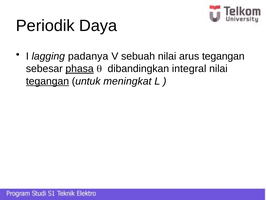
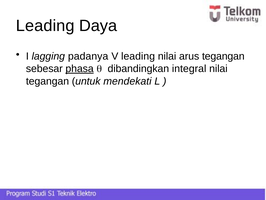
Periodik: Periodik -> Leading (45, 26)
V sebuah: sebuah -> leading (138, 56)
tegangan underline: present -> none (47, 81)
meningkat: meningkat -> mendekati (127, 81)
